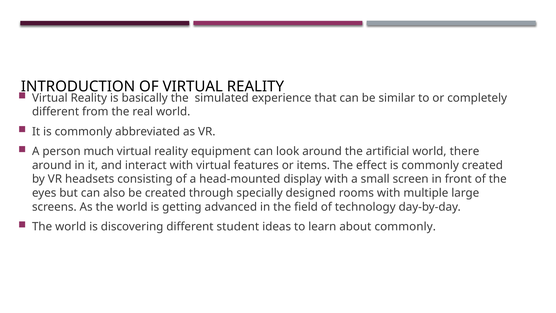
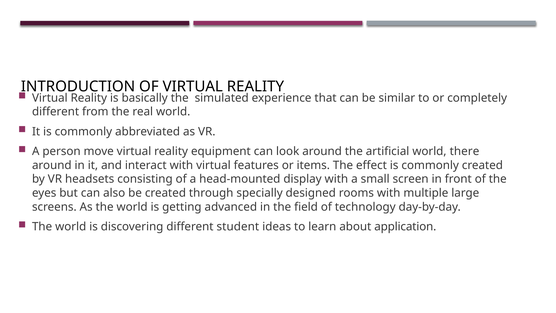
much: much -> move (99, 151)
about commonly: commonly -> application (405, 227)
